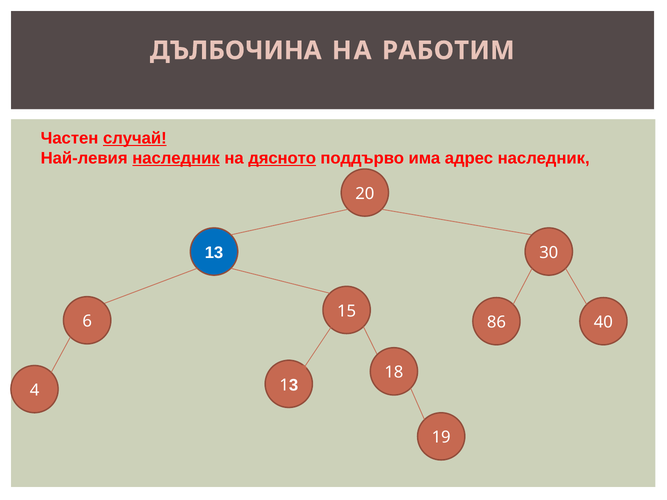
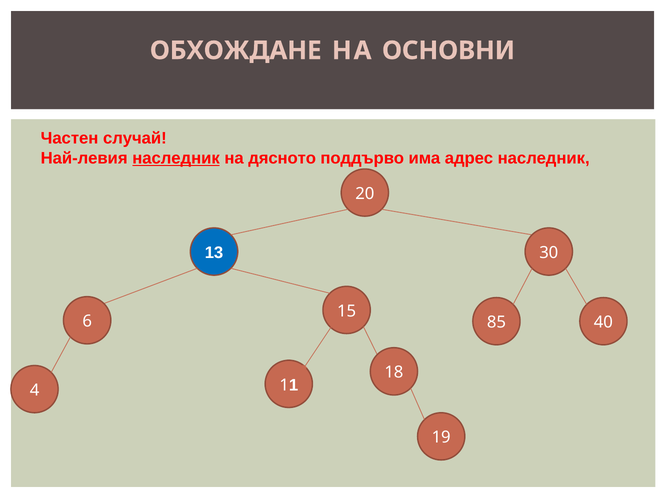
ДЪЛБОЧИНА: ДЪЛБОЧИНА -> ОБХОЖДАНЕ (236, 51)
РАБОТИМ: РАБОТИМ -> ОСНОВНИ (449, 51)
случай underline: present -> none (135, 138)
дясното underline: present -> none (282, 158)
86: 86 -> 85 (496, 322)
3: 3 -> 1 (294, 385)
